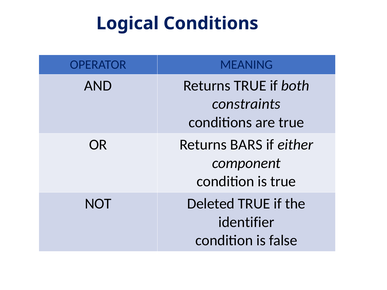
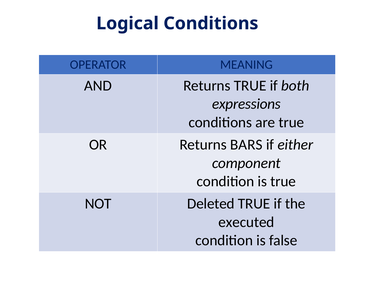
constraints: constraints -> expressions (246, 104)
identifier: identifier -> executed (246, 222)
